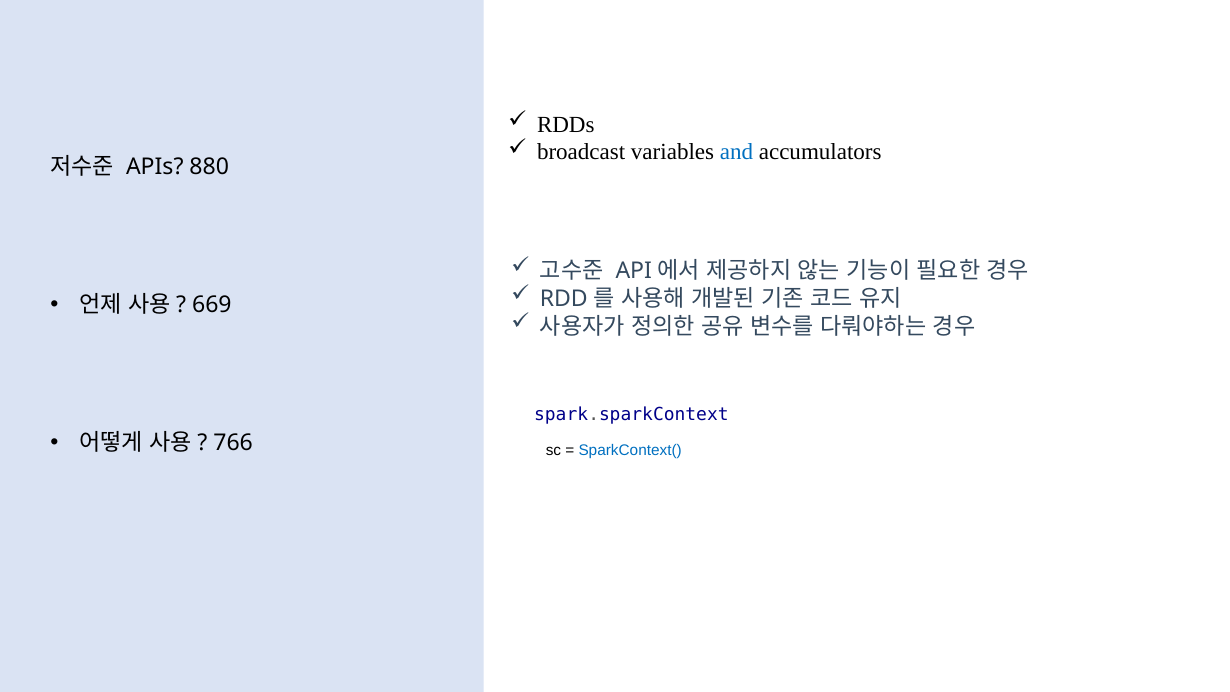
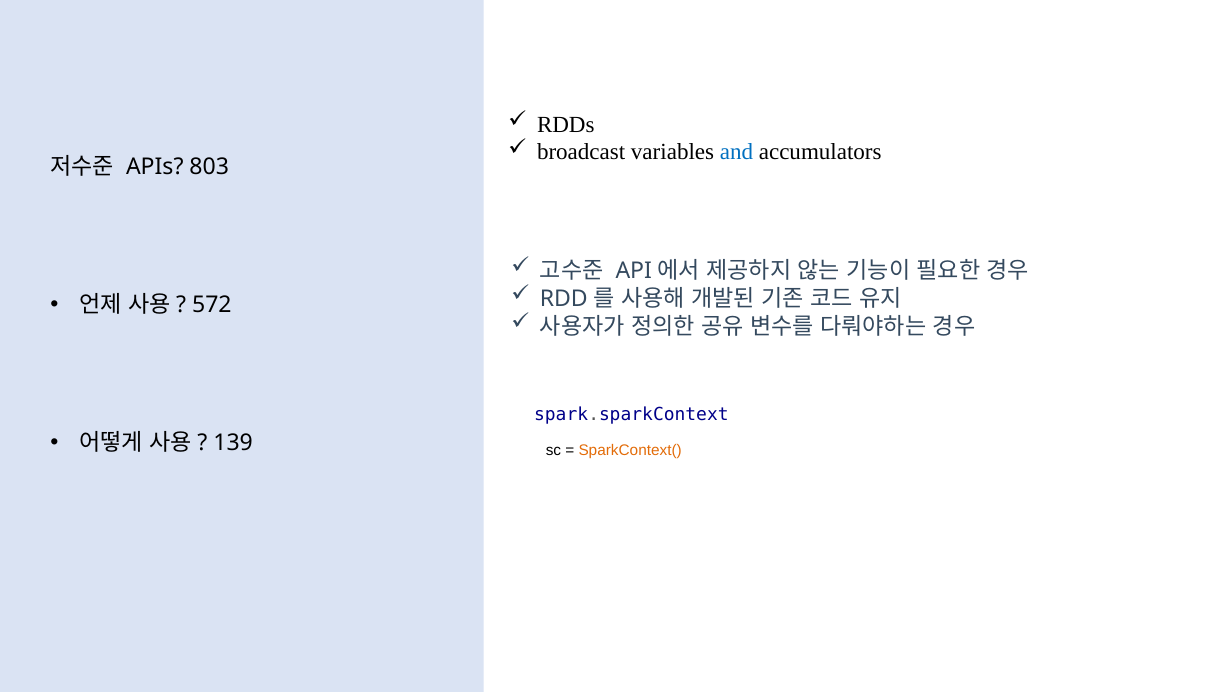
880: 880 -> 803 (209, 166)
669: 669 -> 572 (212, 305)
766: 766 -> 139 (233, 443)
SparkContext( colour: blue -> orange (630, 450)
